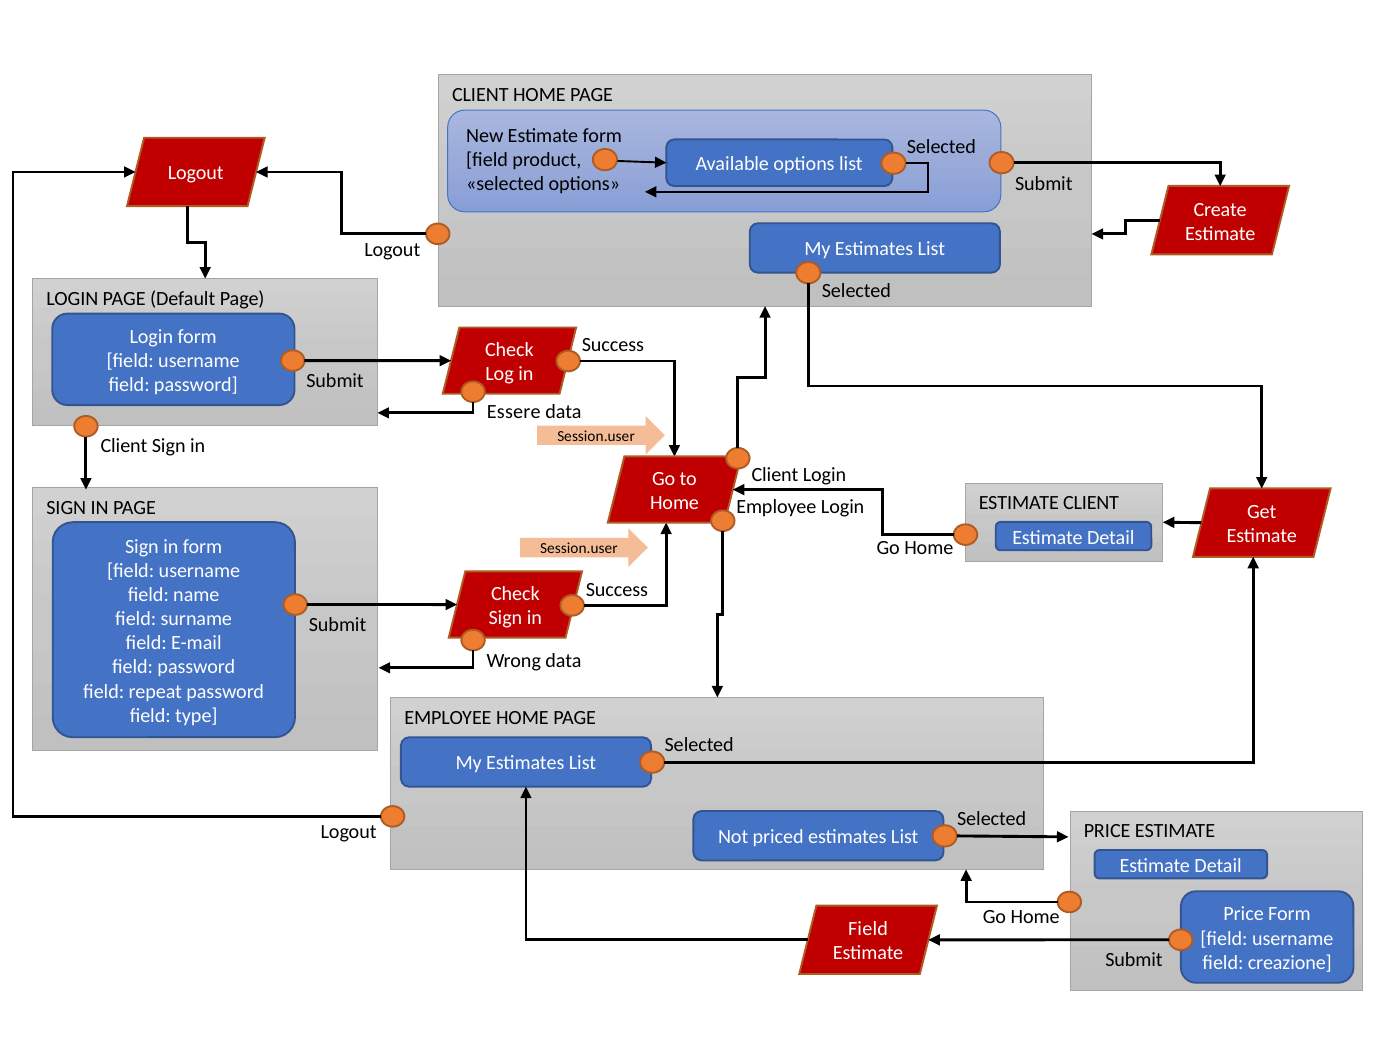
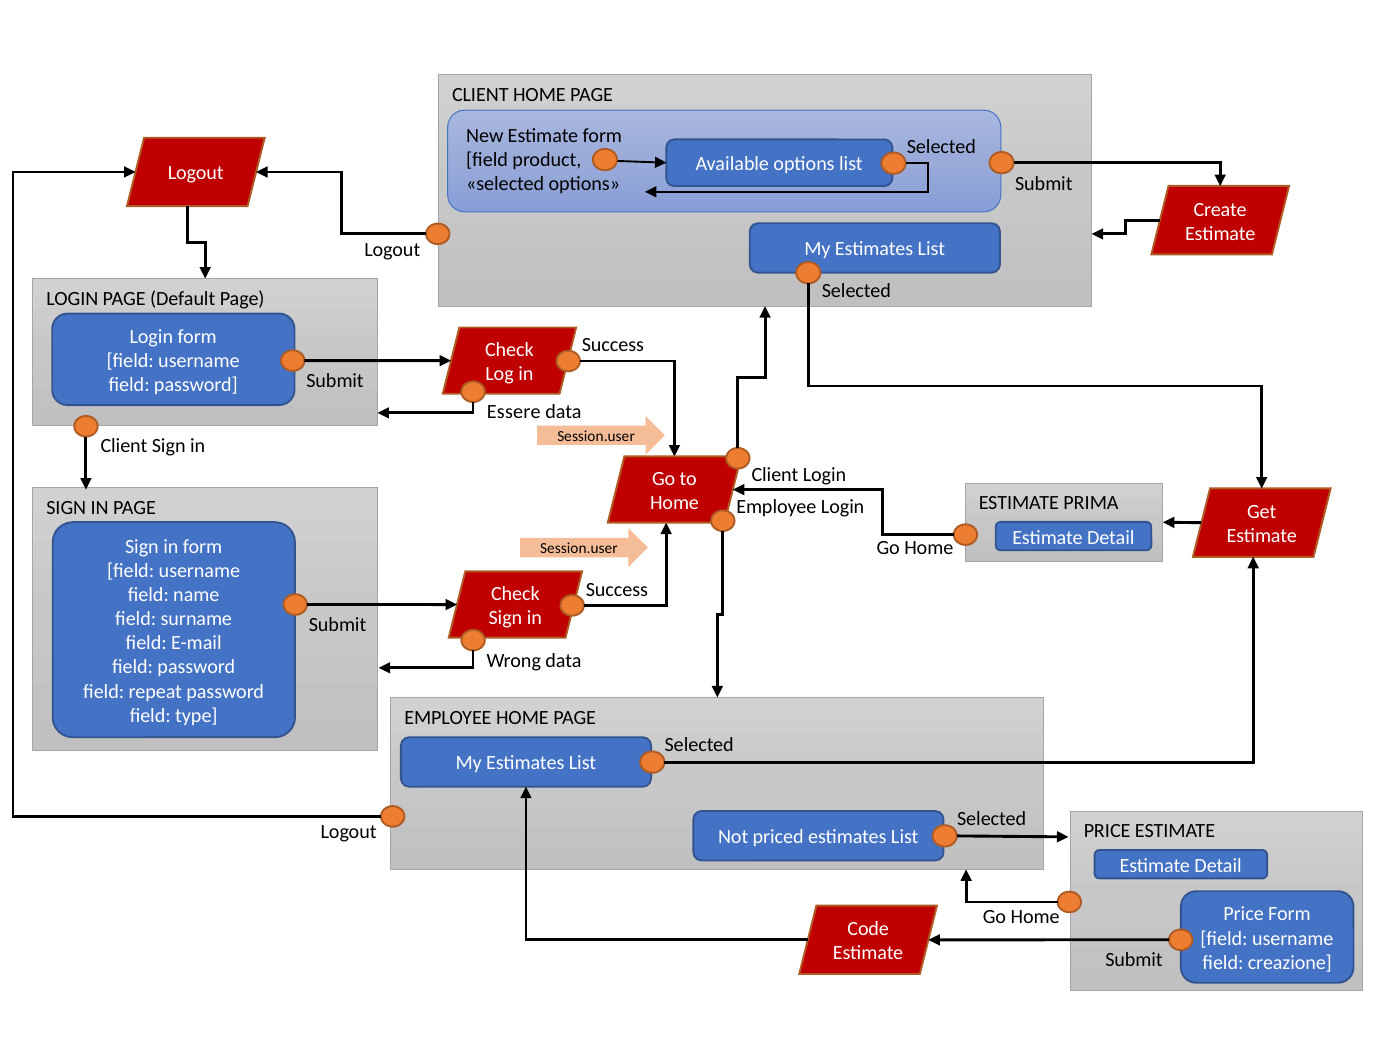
ESTIMATE CLIENT: CLIENT -> PRIMA (1091, 503)
Field: Field -> Code (868, 929)
